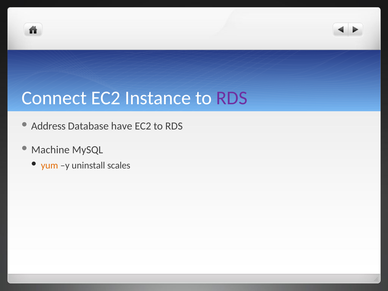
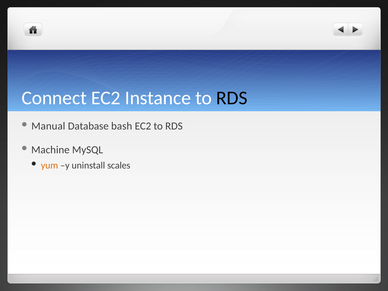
RDS colour: purple -> black (232, 98)
Address: Address -> Manual (48, 126)
have: have -> bash (122, 126)
